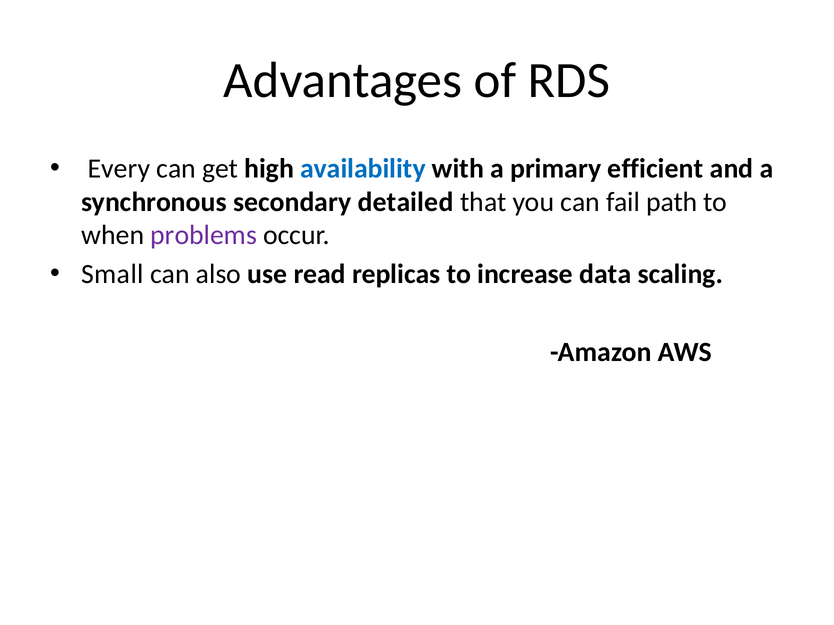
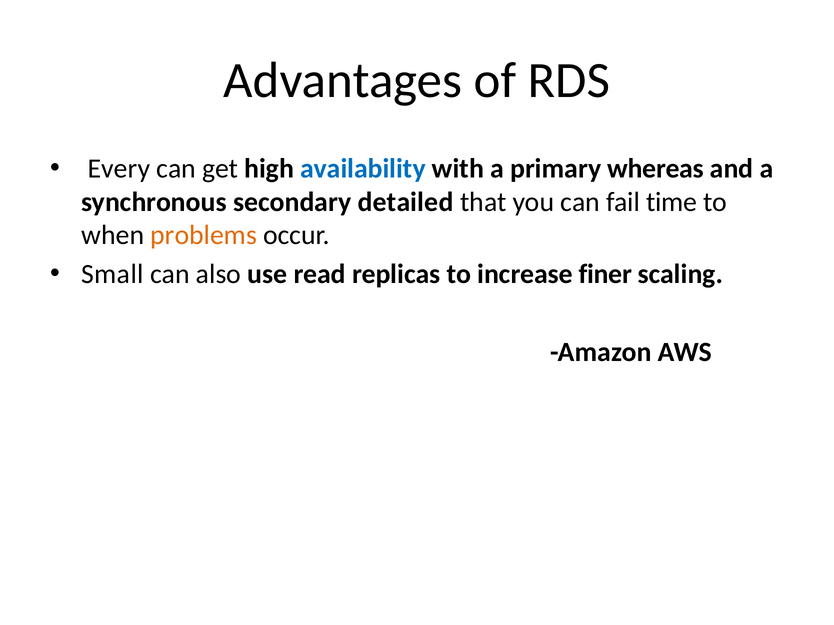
efficient: efficient -> whereas (656, 169)
path: path -> time (672, 202)
problems colour: purple -> orange (204, 235)
data: data -> finer (605, 274)
